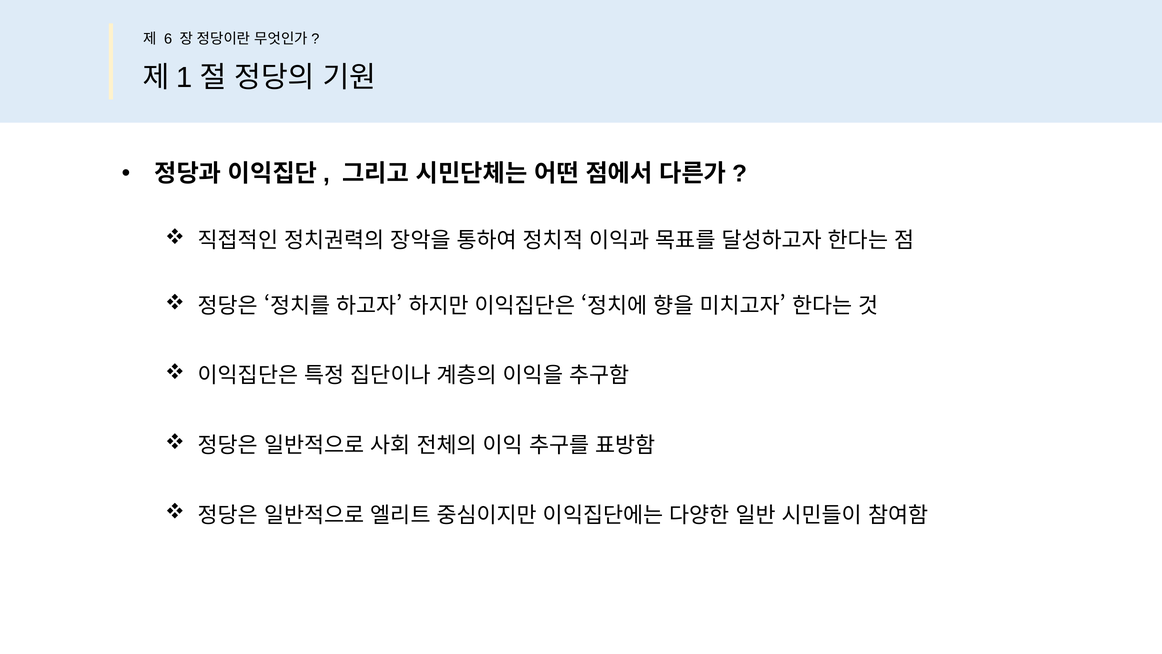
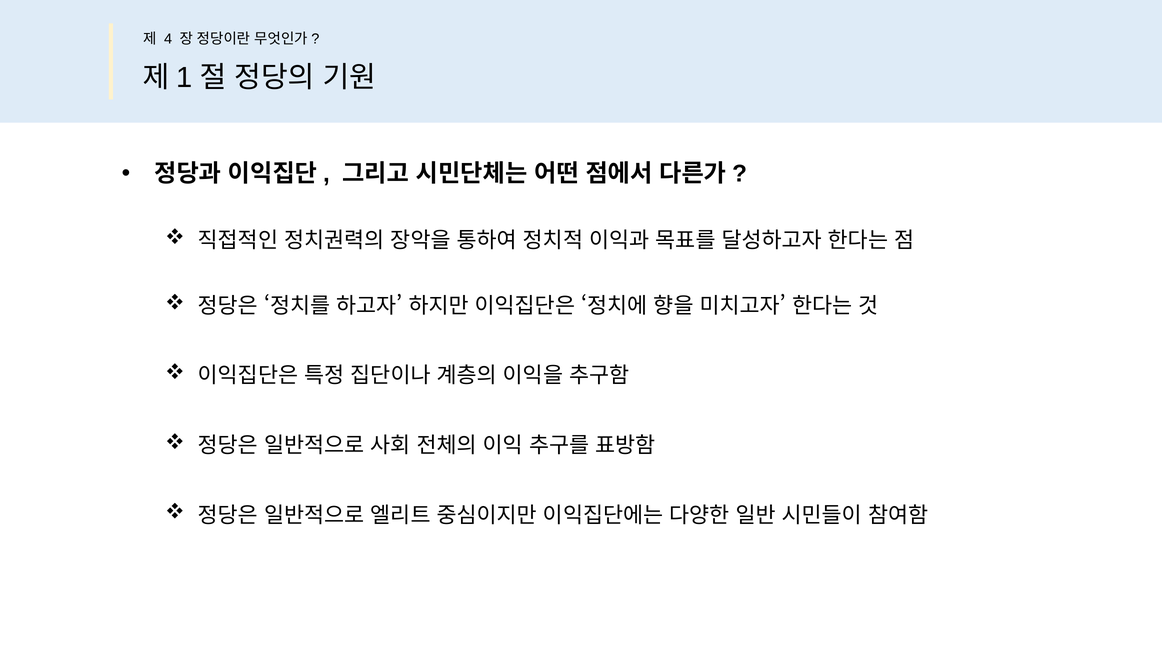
6: 6 -> 4 (168, 39)
